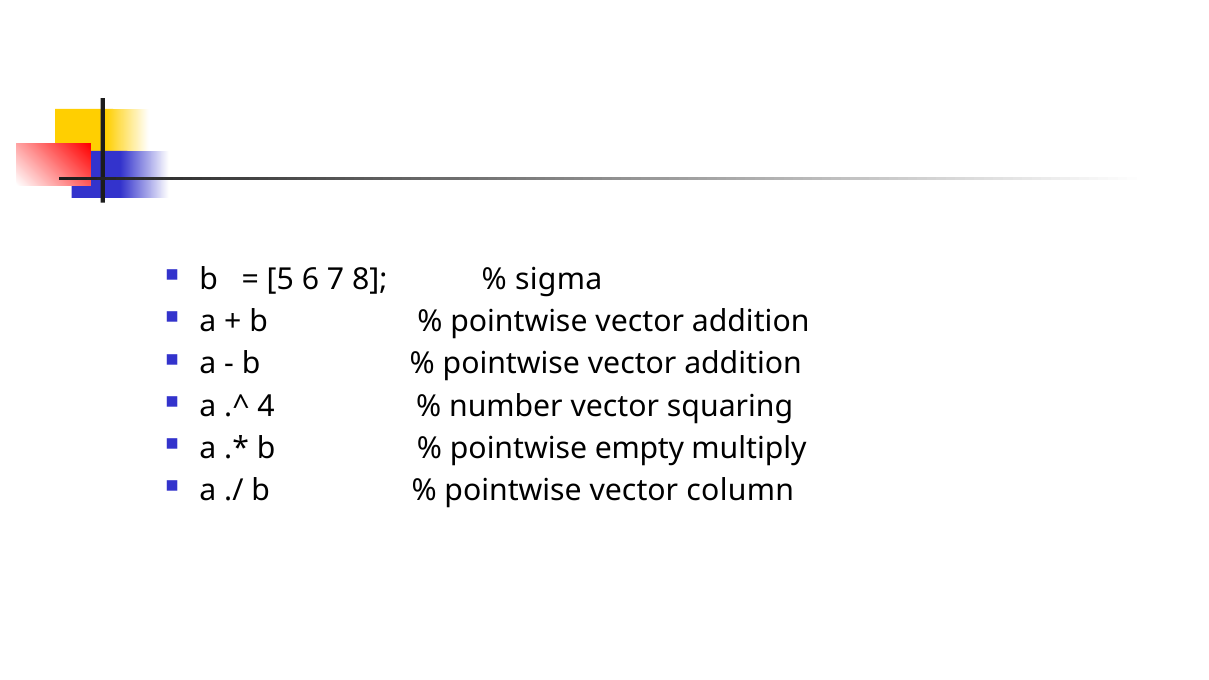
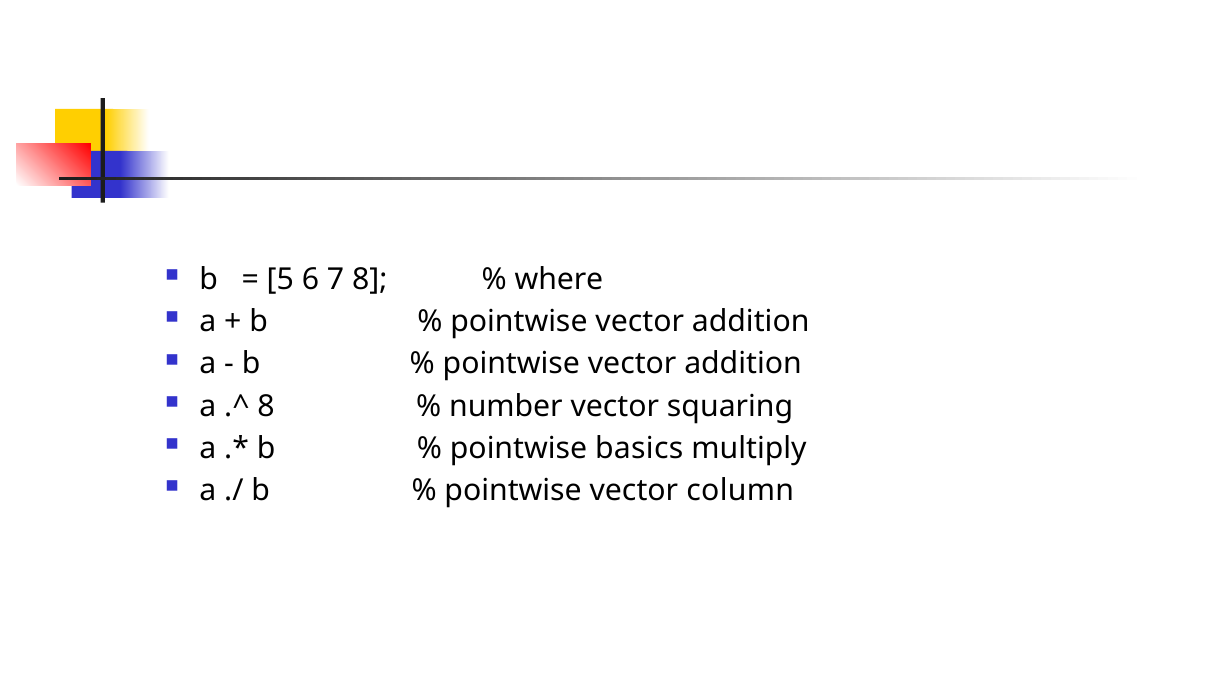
sigma: sigma -> where (559, 279)
4: 4 -> 8 (266, 406)
empty: empty -> basics (639, 448)
